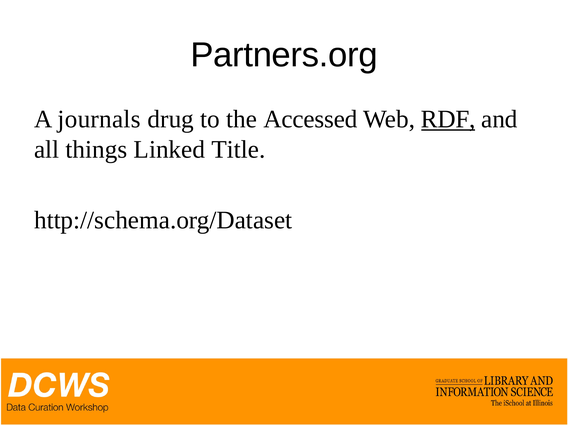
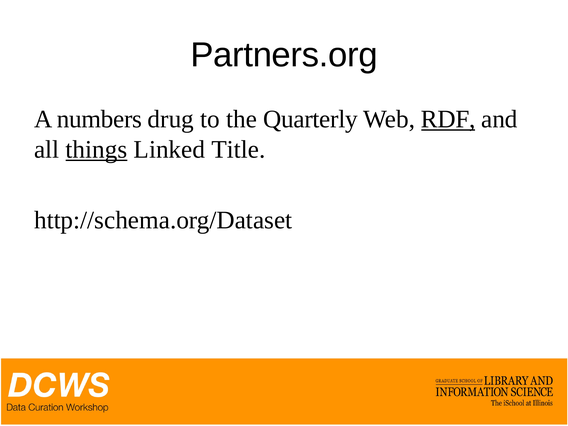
journals: journals -> numbers (99, 119)
Accessed: Accessed -> Quarterly (310, 119)
things underline: none -> present (96, 149)
